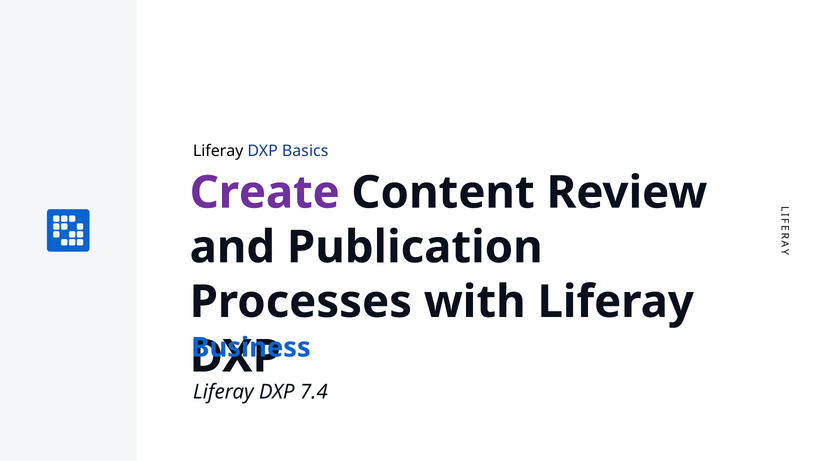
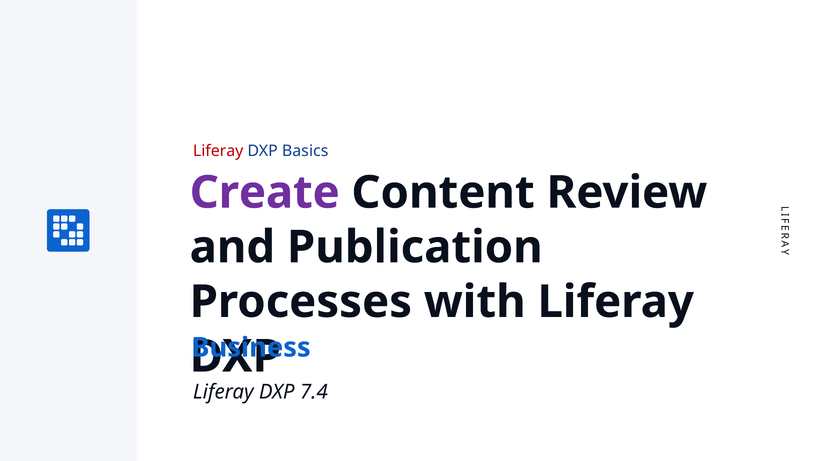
Liferay colour: black -> red (218, 151)
